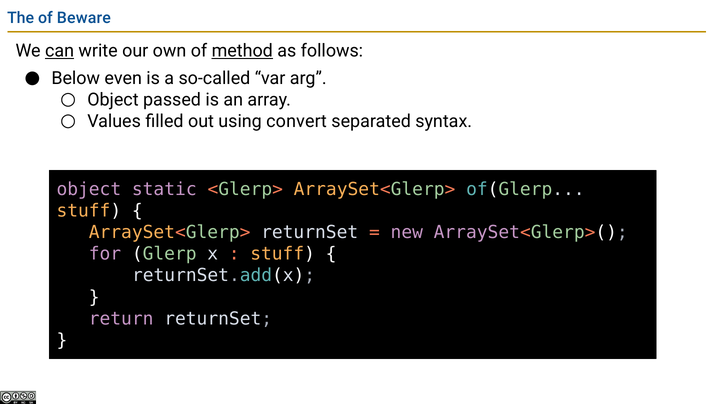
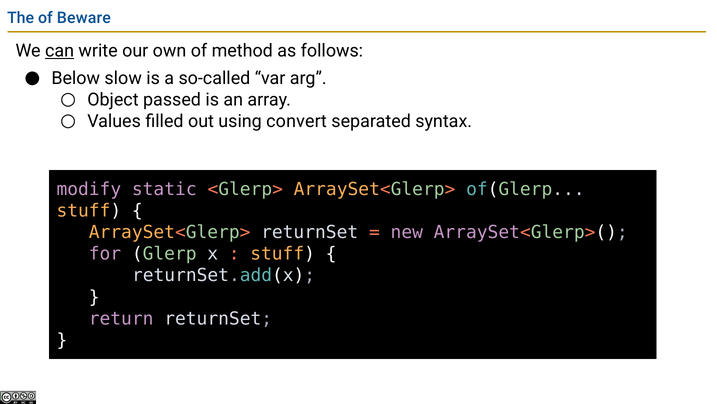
method underline: present -> none (242, 51)
even: even -> slow (123, 78)
object: object -> modify (89, 189)
